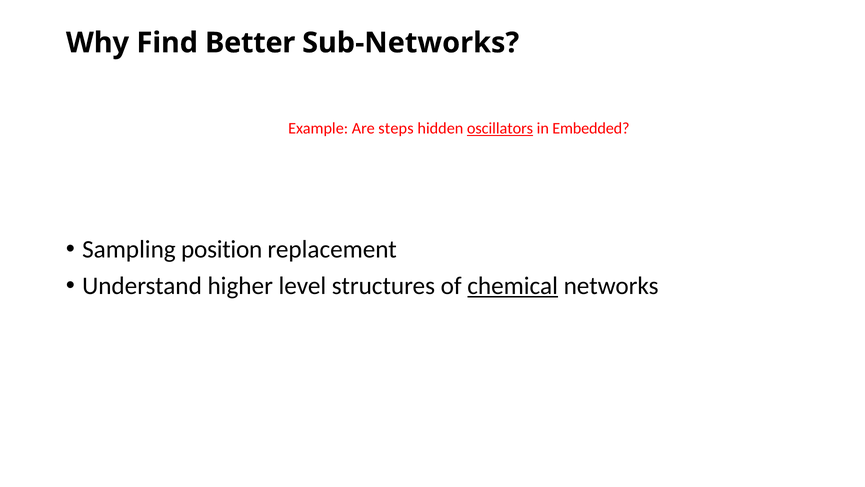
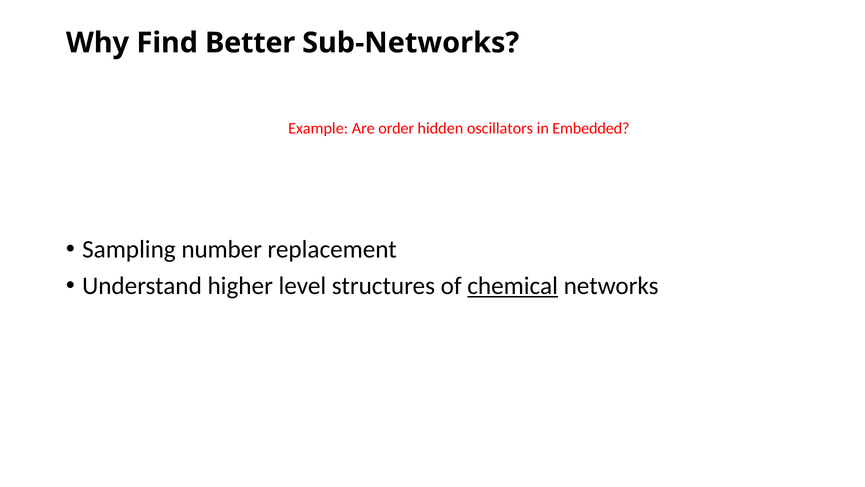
steps: steps -> order (396, 128)
oscillators underline: present -> none (500, 128)
position: position -> number (222, 249)
